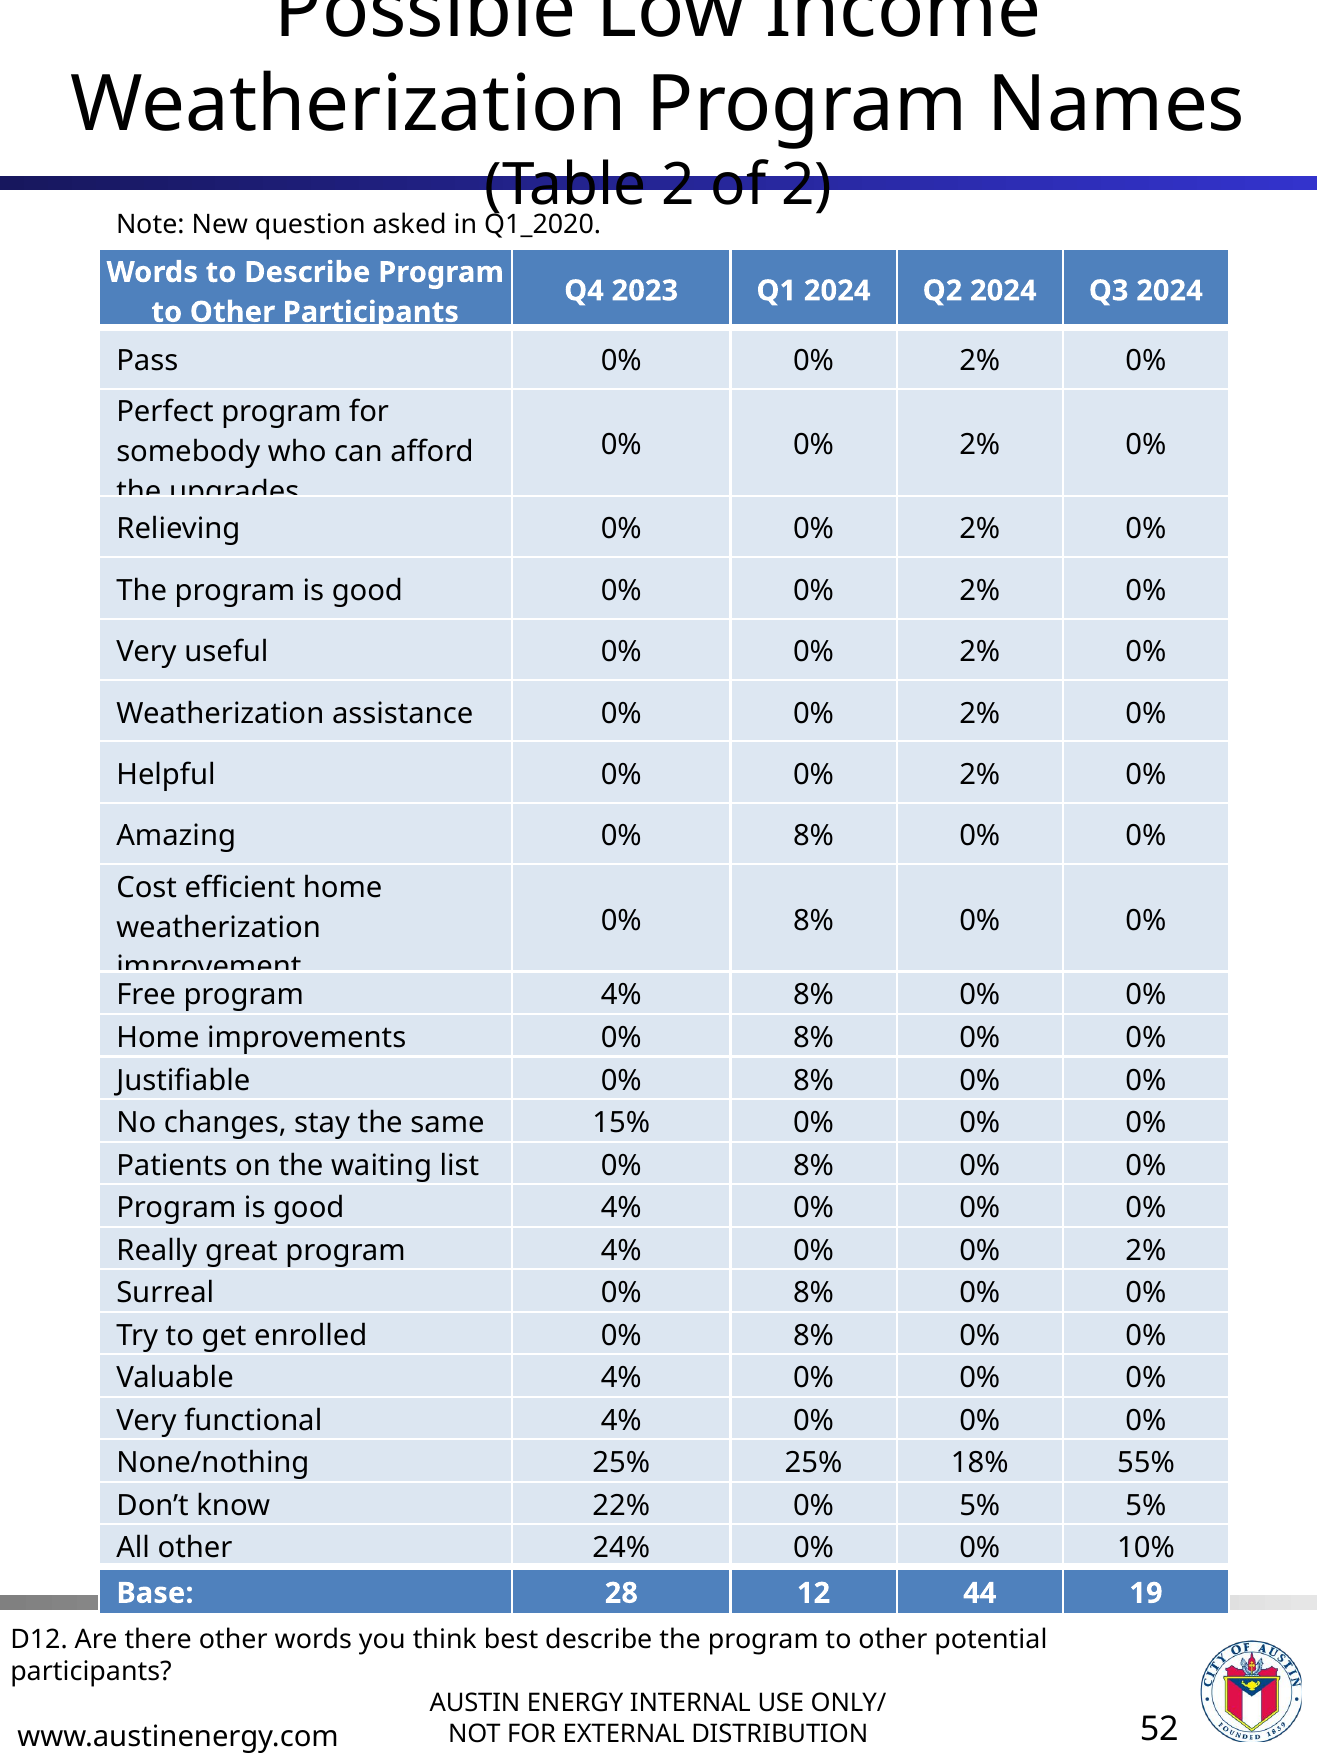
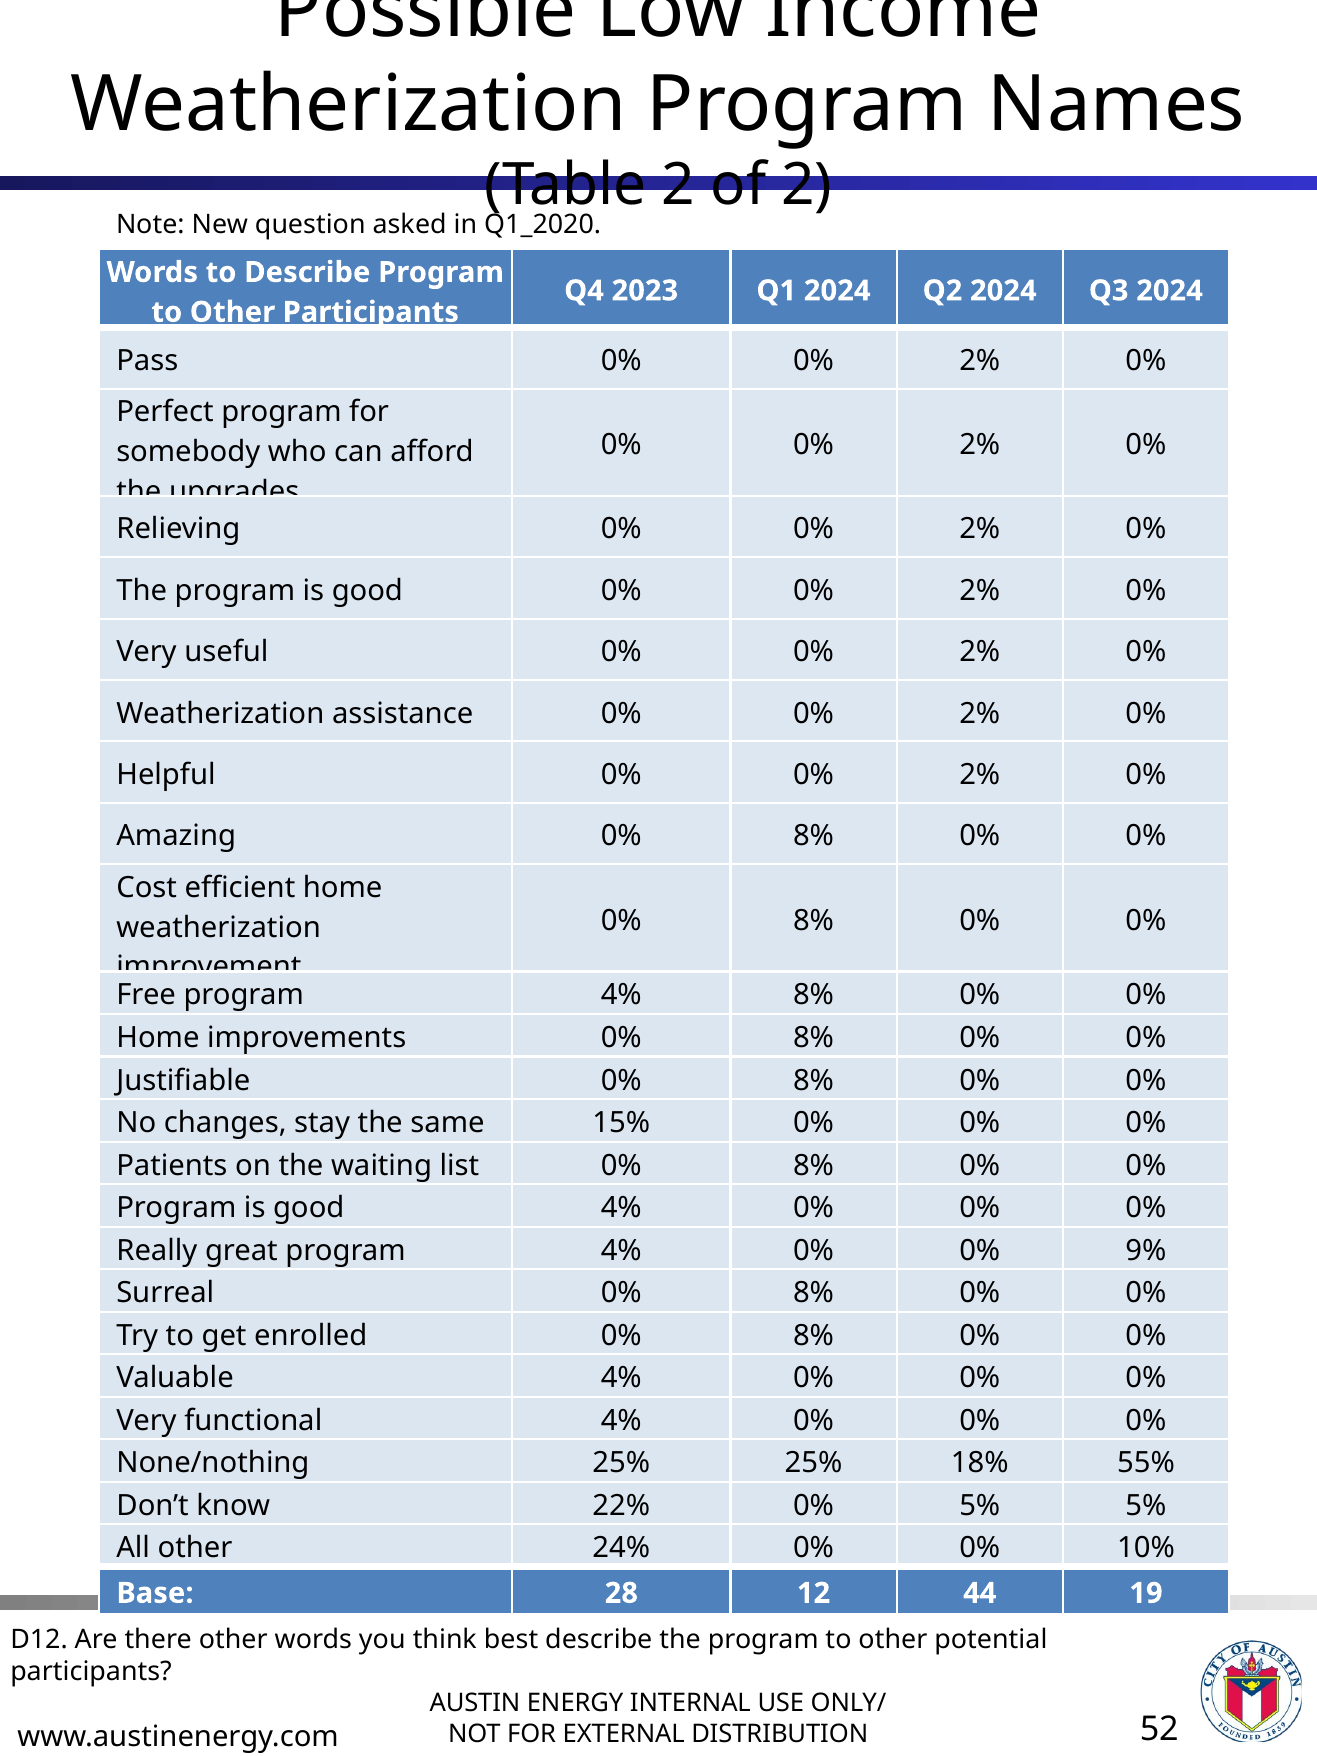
4% 0% 0% 2%: 2% -> 9% (1146, 1250)
